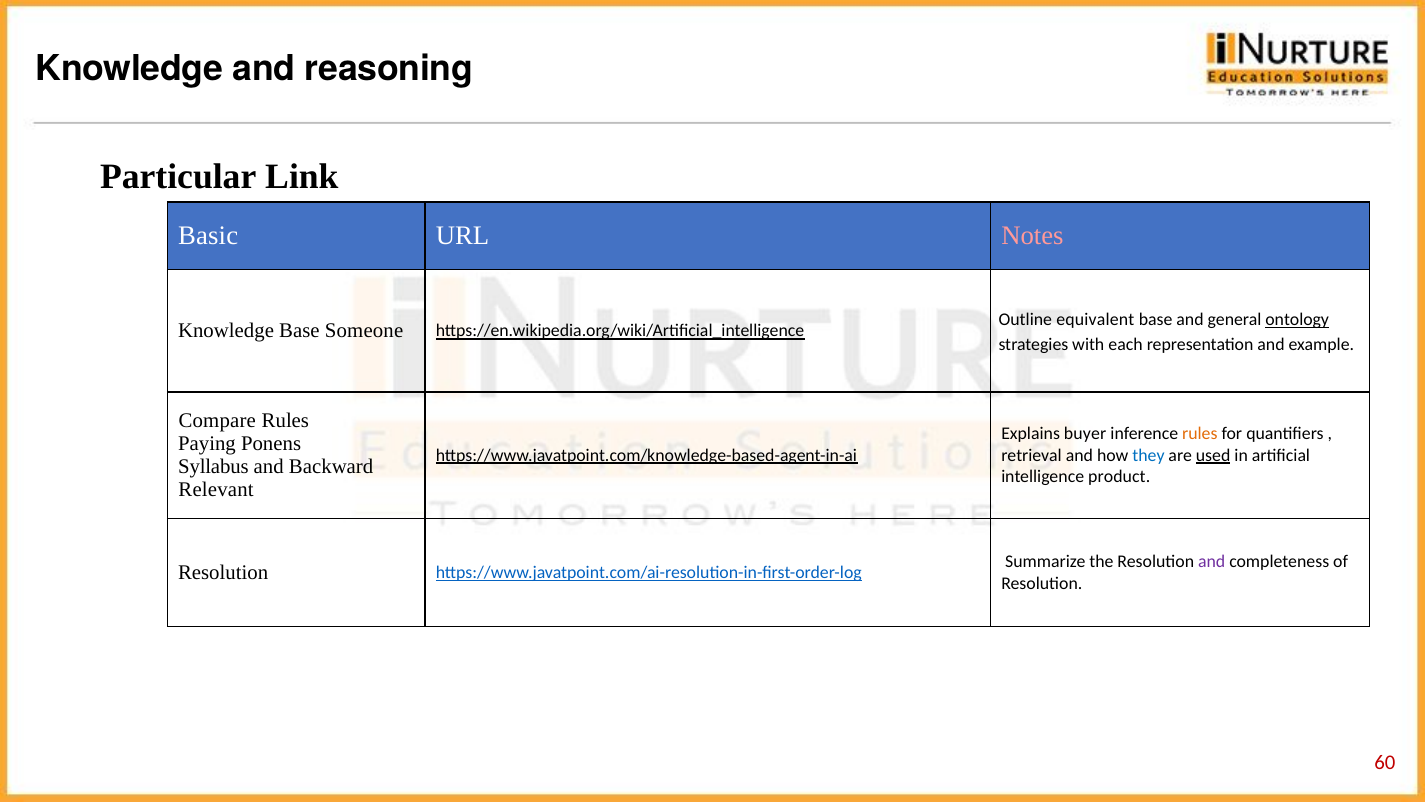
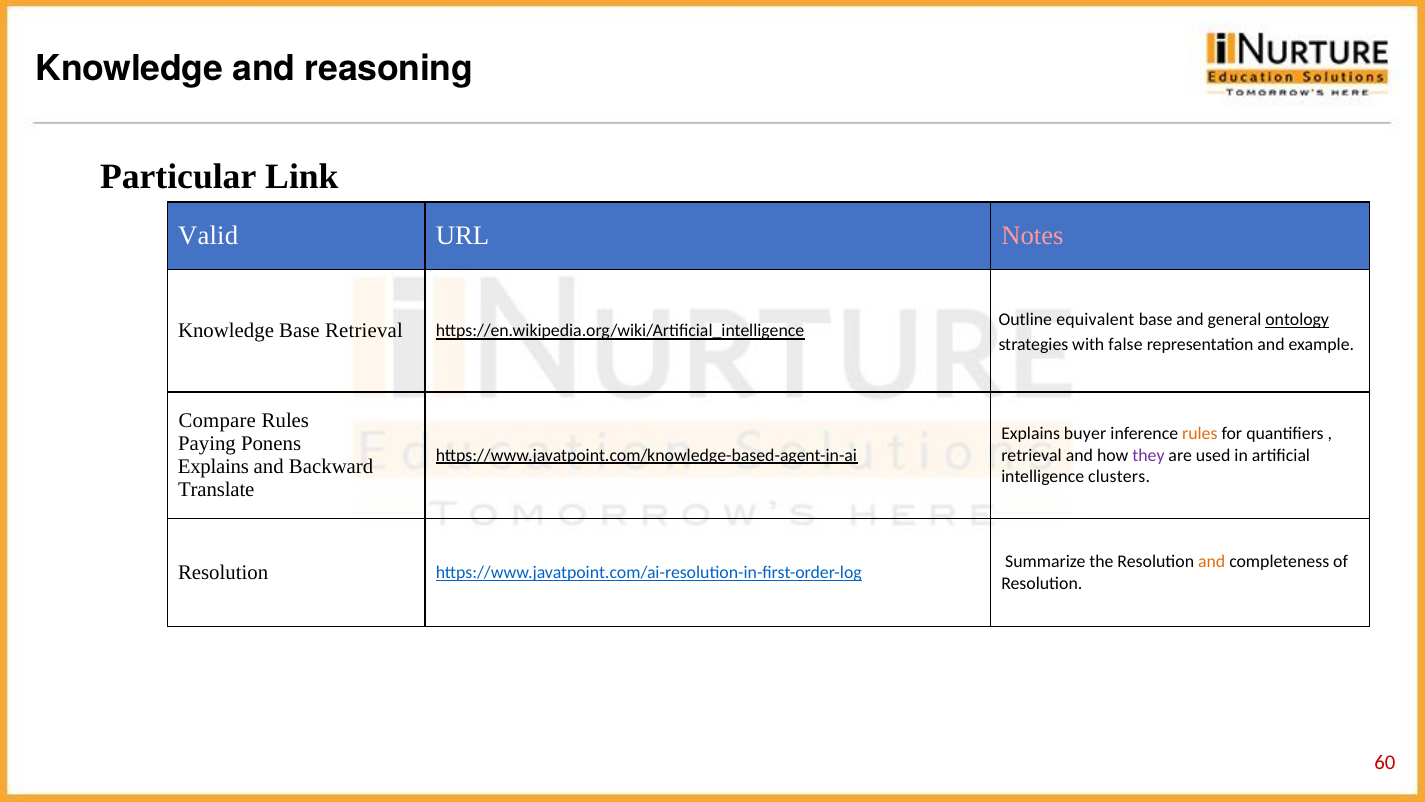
Basic: Basic -> Valid (208, 236)
Base Someone: Someone -> Retrieval (364, 331)
each: each -> false (1126, 345)
they colour: blue -> purple (1148, 455)
used underline: present -> none (1213, 455)
Syllabus: Syllabus -> Explains (213, 467)
product: product -> clusters (1119, 477)
Relevant: Relevant -> Translate (216, 490)
and colour: purple -> orange (1212, 561)
